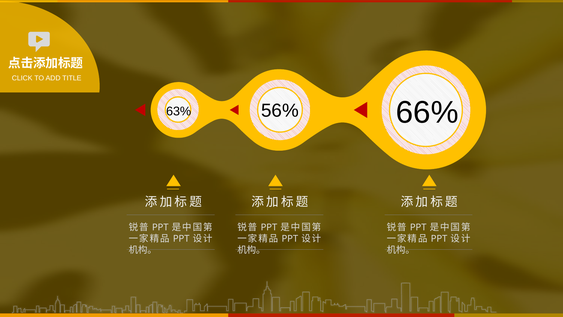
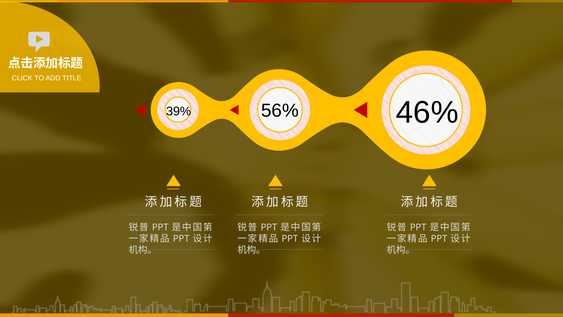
66%: 66% -> 46% (427, 112)
63%: 63% -> 39% (179, 111)
